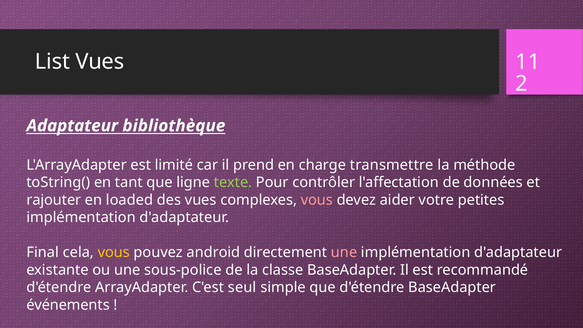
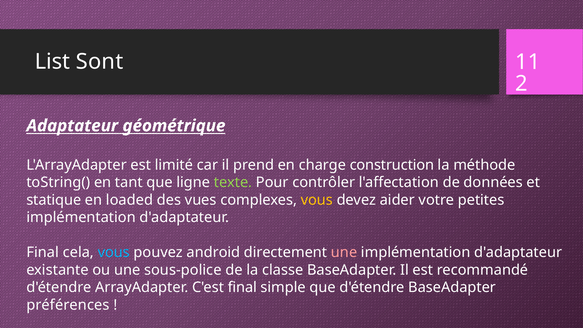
List Vues: Vues -> Sont (100, 62)
bibliothèque: bibliothèque -> géométrique (174, 126)
transmettre: transmettre -> construction (392, 165)
rajouter: rajouter -> statique (54, 200)
vous colour: pink -> yellow (317, 200)
vous colour: yellow -> light blue (114, 252)
C'est seul: seul -> final (242, 287)
événements: événements -> préférences (68, 305)
